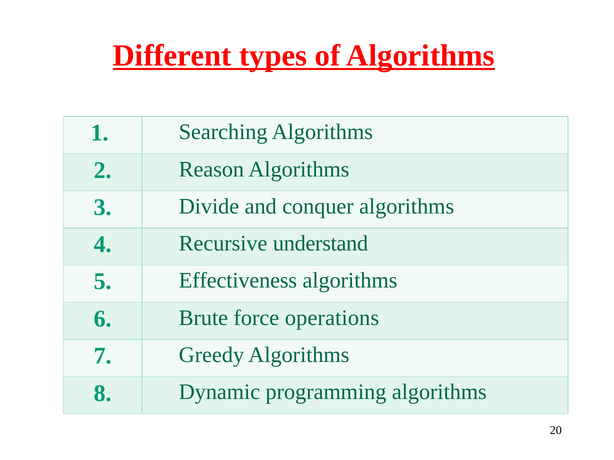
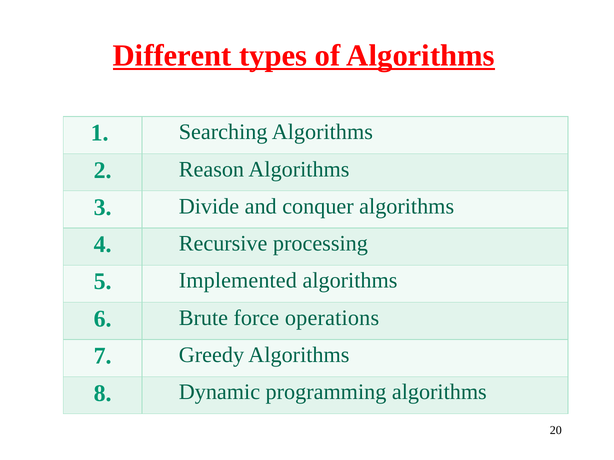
understand: understand -> processing (320, 244)
Effectiveness: Effectiveness -> Implemented (238, 281)
